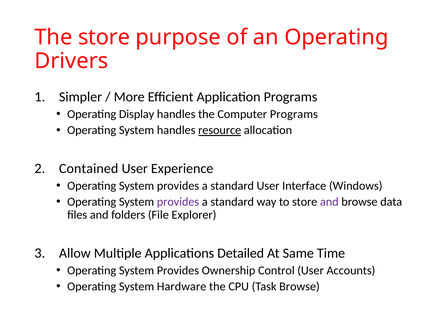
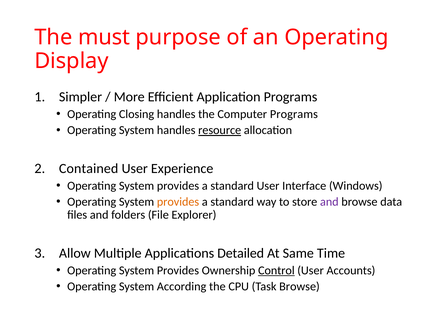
The store: store -> must (104, 37)
Drivers: Drivers -> Display (72, 61)
Display: Display -> Closing (137, 114)
provides colour: purple -> orange (178, 202)
Control underline: none -> present (276, 270)
Hardware: Hardware -> According (182, 286)
